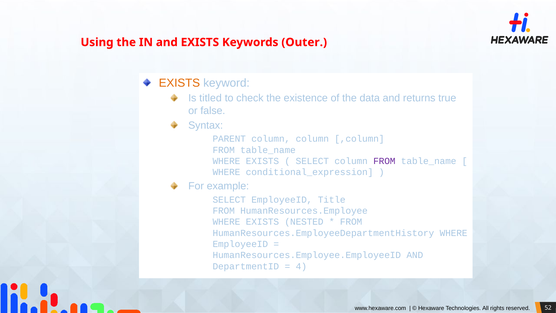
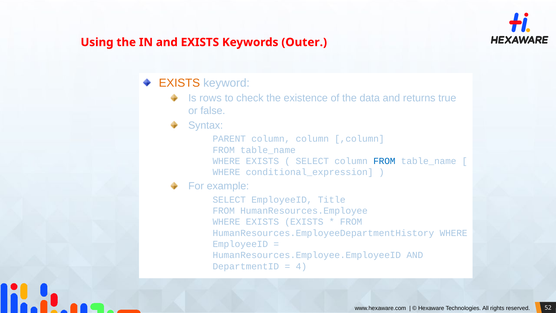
titled: titled -> rows (211, 98)
FROM colour: purple -> blue (384, 161)
EXISTS NESTED: NESTED -> EXISTS (304, 222)
